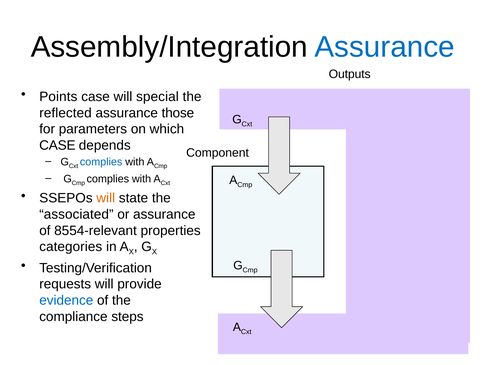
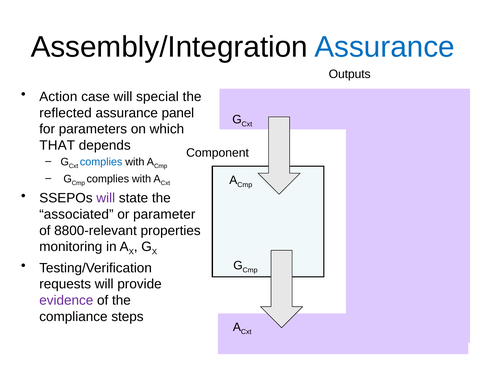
Points: Points -> Action (58, 97)
those: those -> panel (178, 113)
CASE: CASE -> THAT (57, 145)
will colour: orange -> purple (106, 198)
or assurance: assurance -> parameter (164, 214)
8554-relevant: 8554-relevant -> 8800-relevant (96, 230)
categories: categories -> monitoring (71, 246)
evidence colour: blue -> purple (66, 300)
